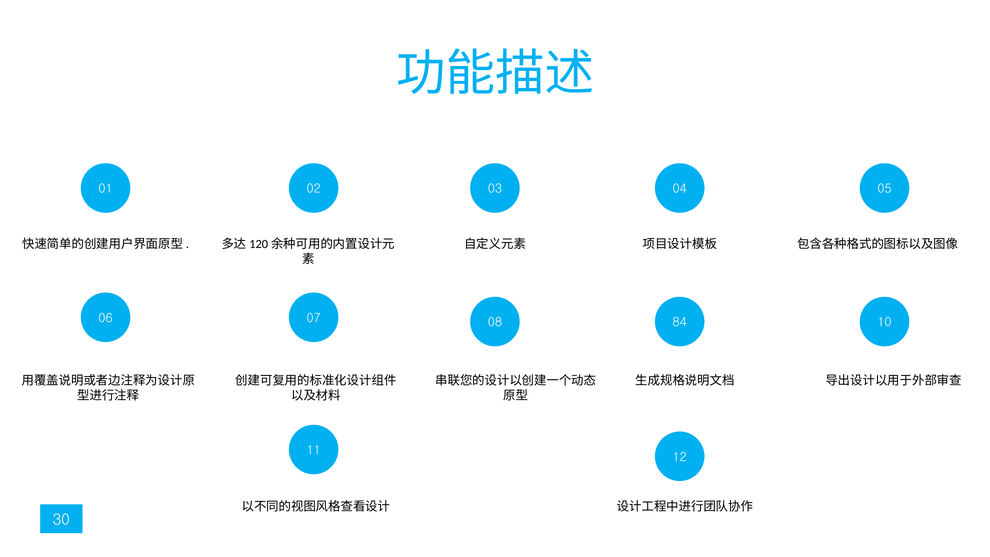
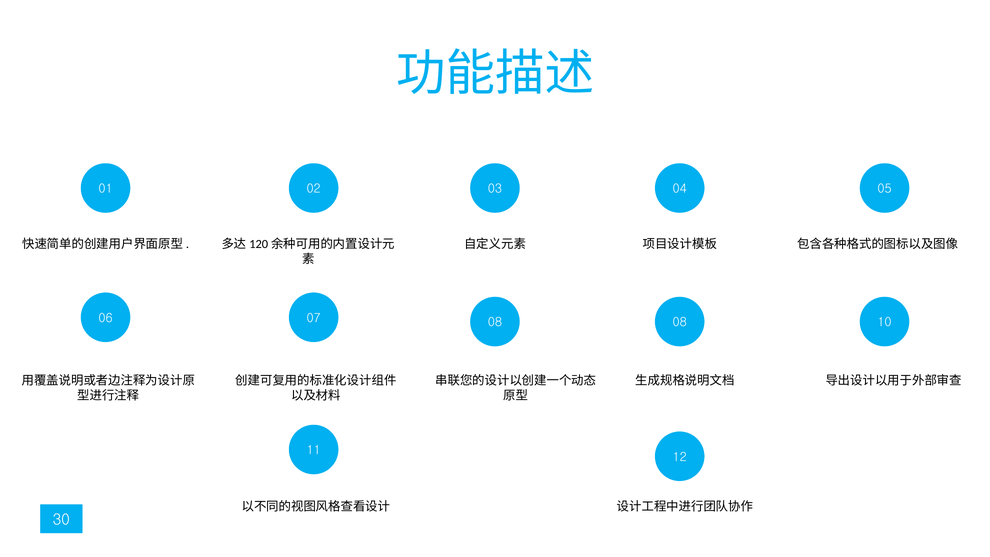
08 84: 84 -> 08 (680, 322)
